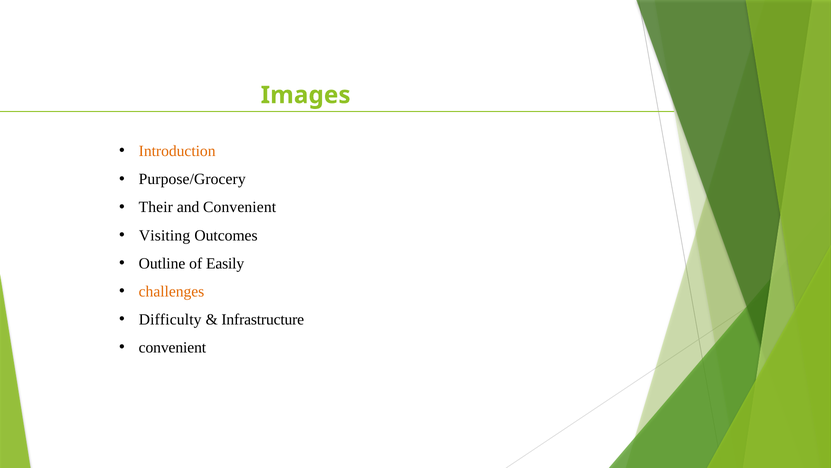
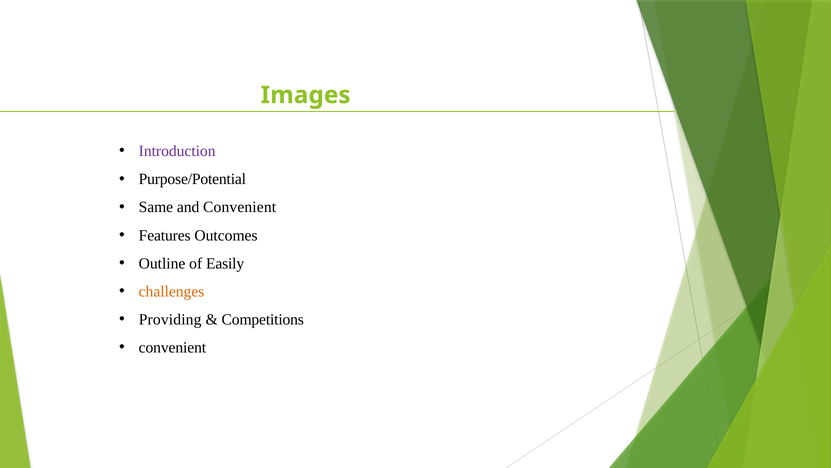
Introduction colour: orange -> purple (177, 151)
Purpose/Grocery: Purpose/Grocery -> Purpose/Potential (192, 179)
Their: Their -> Same (156, 207)
Visiting: Visiting -> Features (165, 235)
Difficulty: Difficulty -> Providing (170, 319)
Infrastructure: Infrastructure -> Competitions (263, 319)
